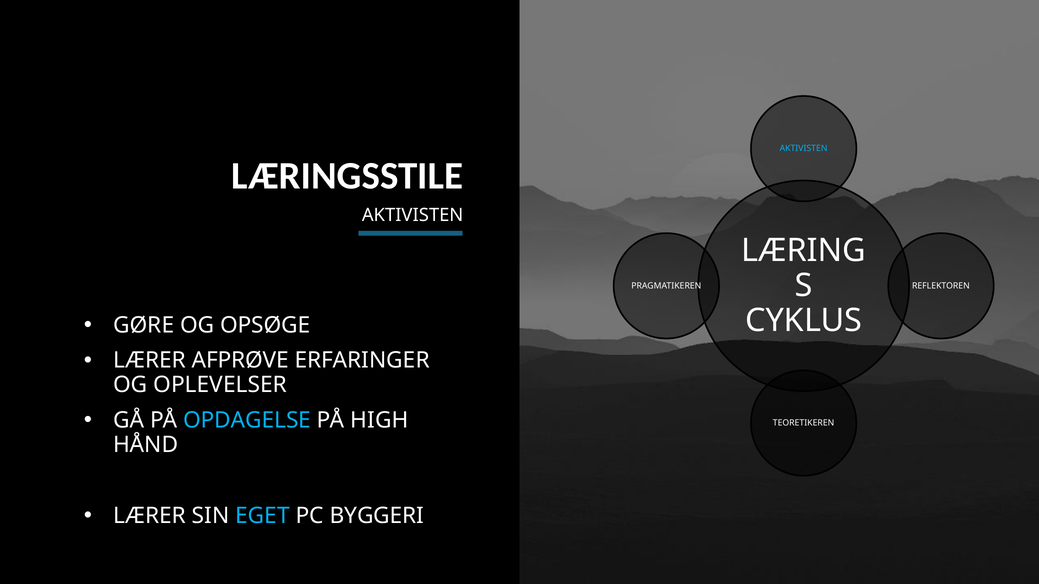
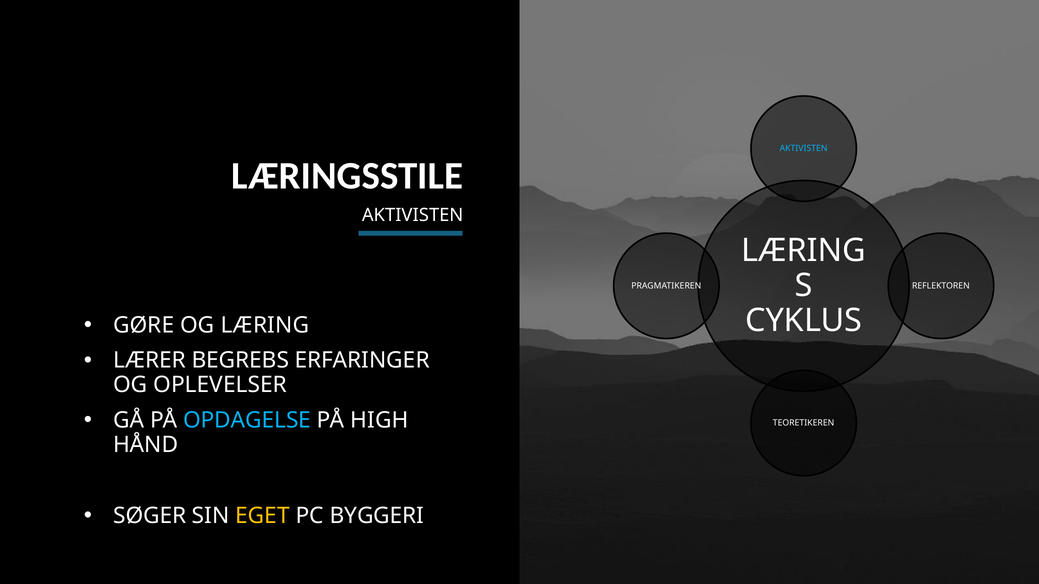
OG OPSØGE: OPSØGE -> LÆRING (265, 325)
AFPRØVE: AFPRØVE -> BEGREBS (240, 361)
LÆRER: LÆRER -> SØGER (150, 516)
EGET colour: light blue -> yellow (262, 516)
